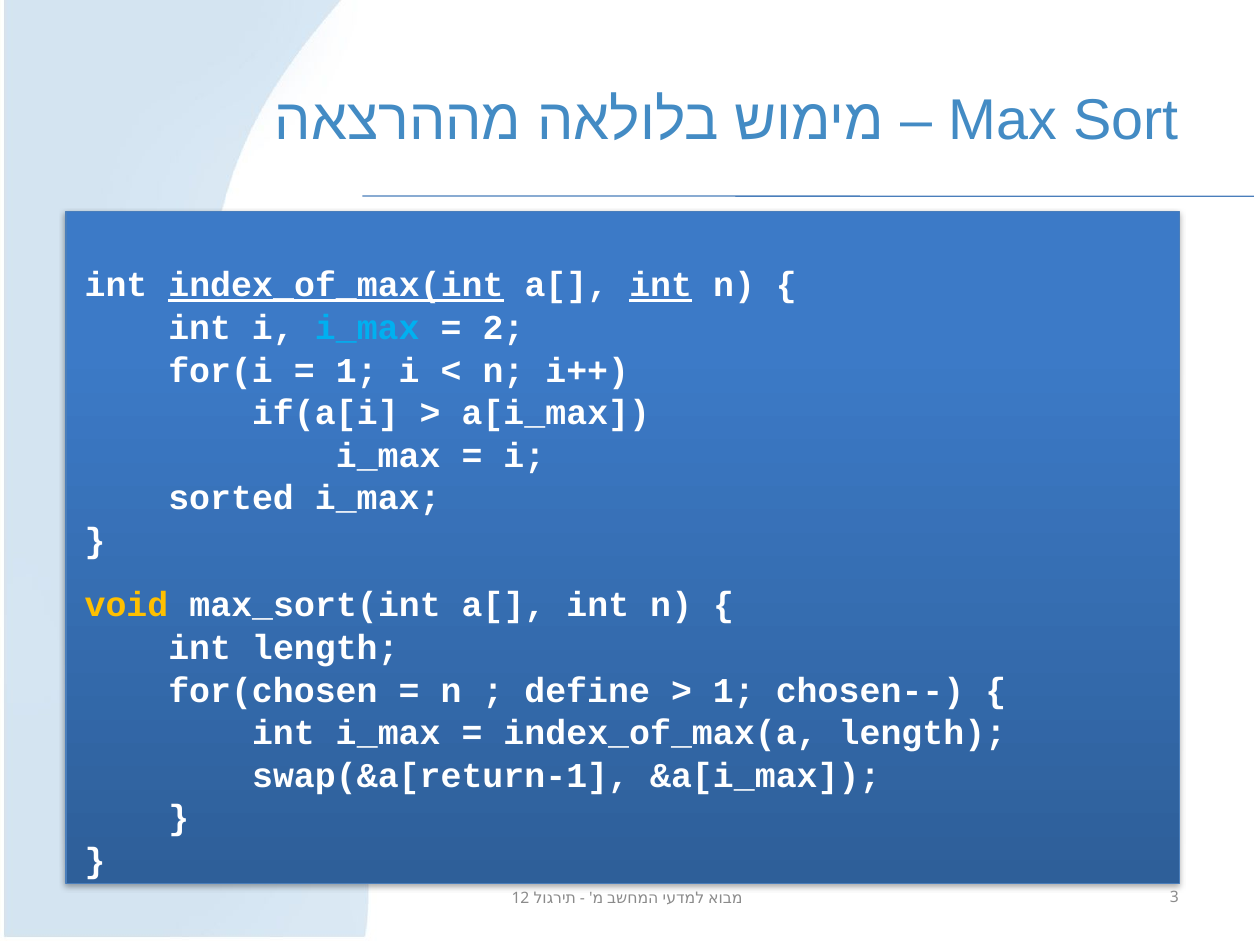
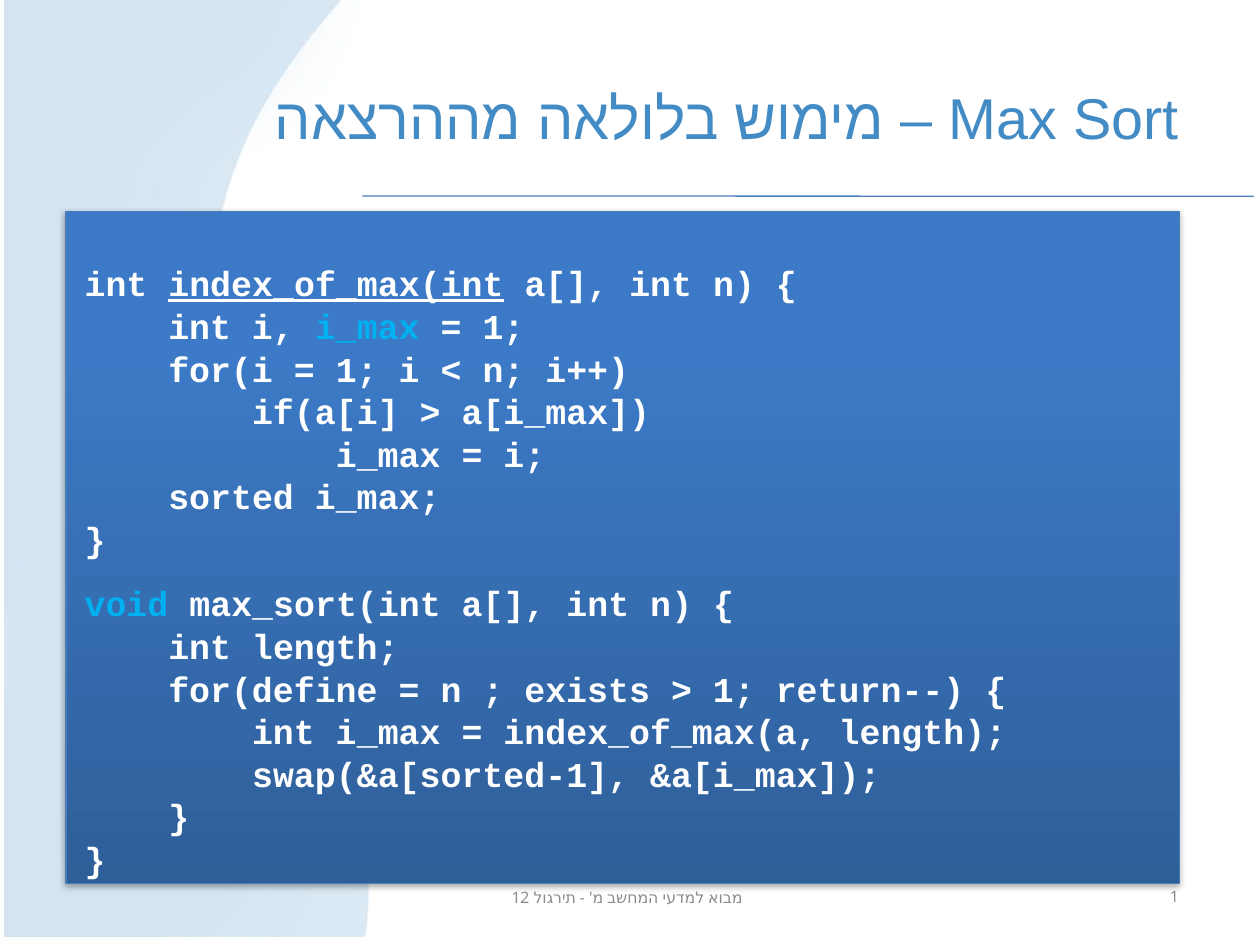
int underline: present -> none (661, 285)
2: 2 -> 1 (503, 328)
void colour: yellow -> light blue (126, 605)
for(chosen: for(chosen -> for(define (273, 690)
define: define -> exists (587, 690)
chosen--: chosen-- -> return-- (870, 690)
swap(&a[return-1: swap(&a[return-1 -> swap(&a[sorted-1 (441, 775)
12 3: 3 -> 1 (1174, 897)
